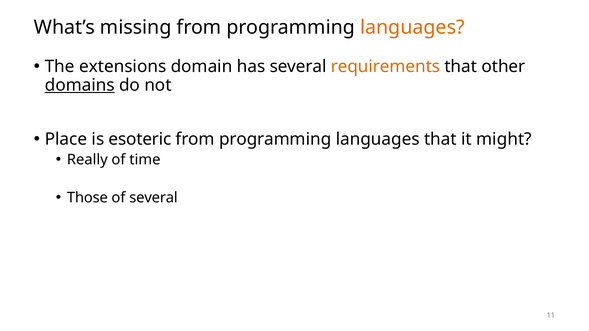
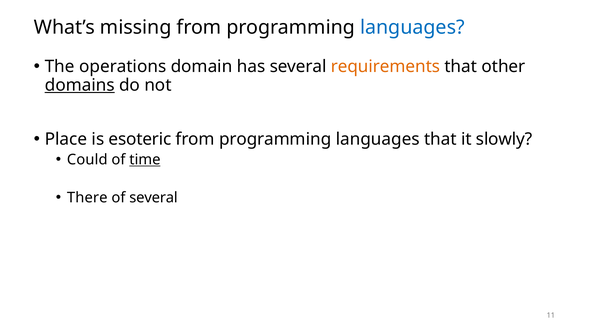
languages colour: orange -> blue (412, 27)
extensions: extensions -> operations (123, 67)
might: might -> slowly (504, 139)
Really: Really -> Could (87, 160)
time underline: none -> present (145, 160)
Those: Those -> There (87, 198)
